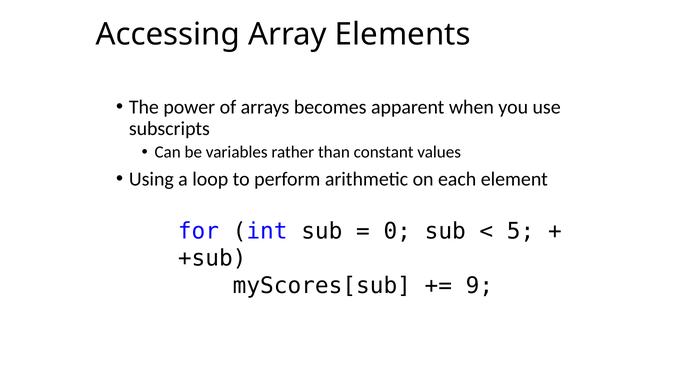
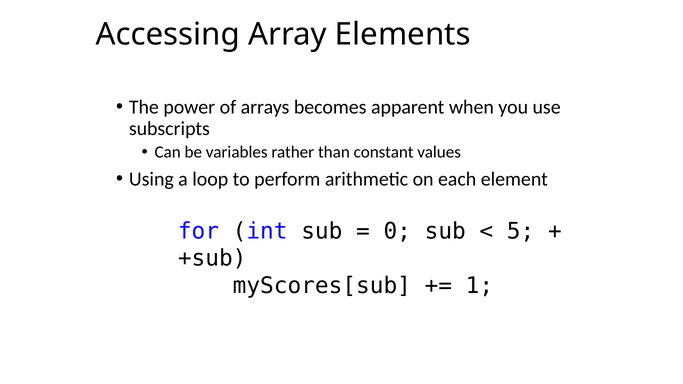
9: 9 -> 1 (479, 286)
